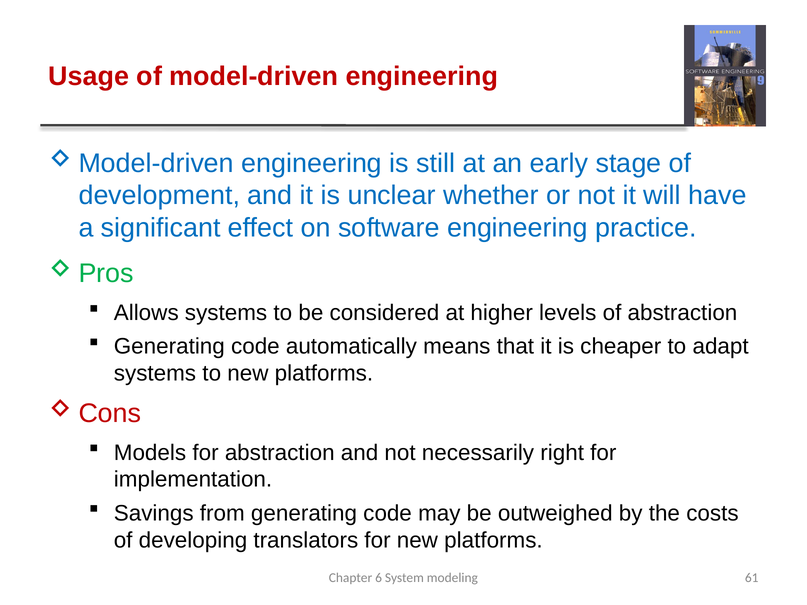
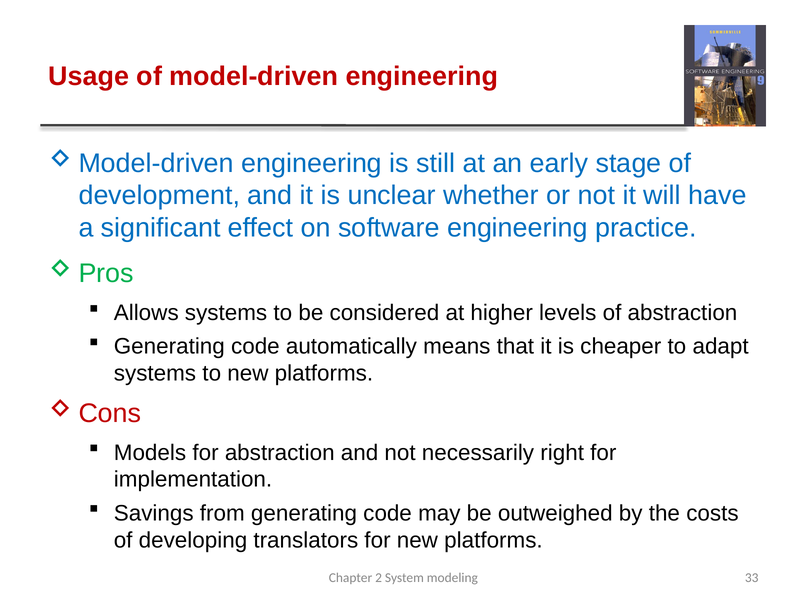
6: 6 -> 2 (379, 578)
61: 61 -> 33 (752, 578)
